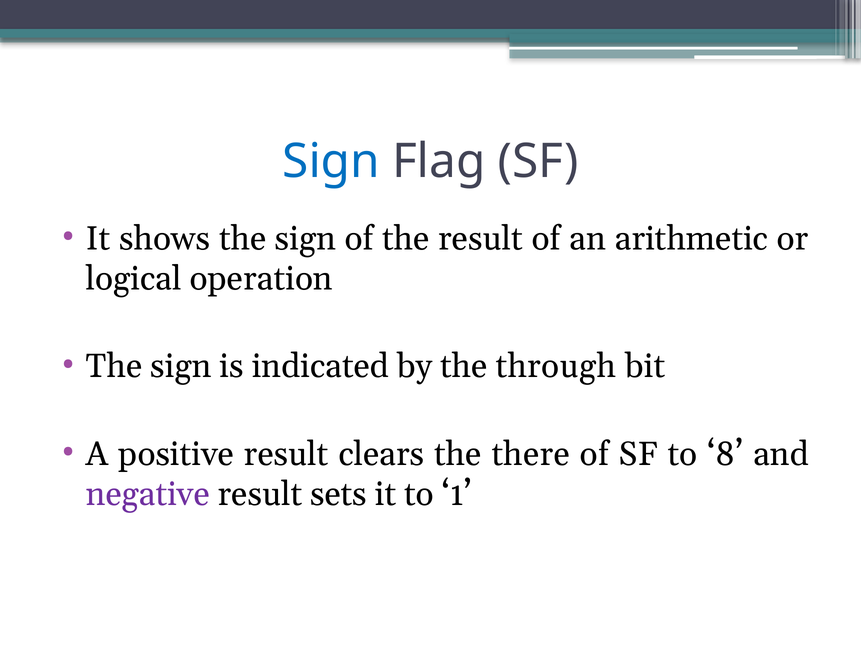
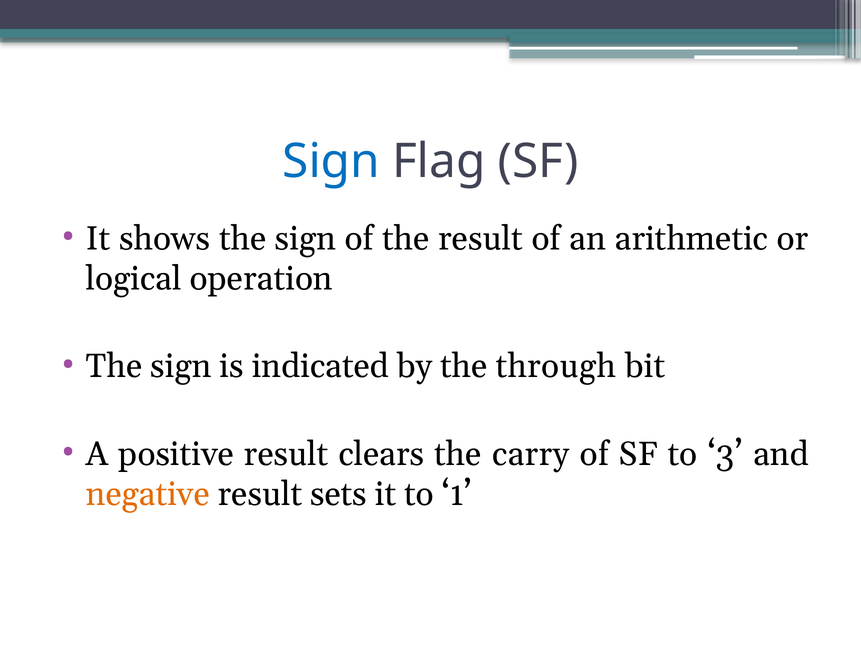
there: there -> carry (531, 454)
8: 8 -> 3 (725, 454)
negative colour: purple -> orange (148, 494)
